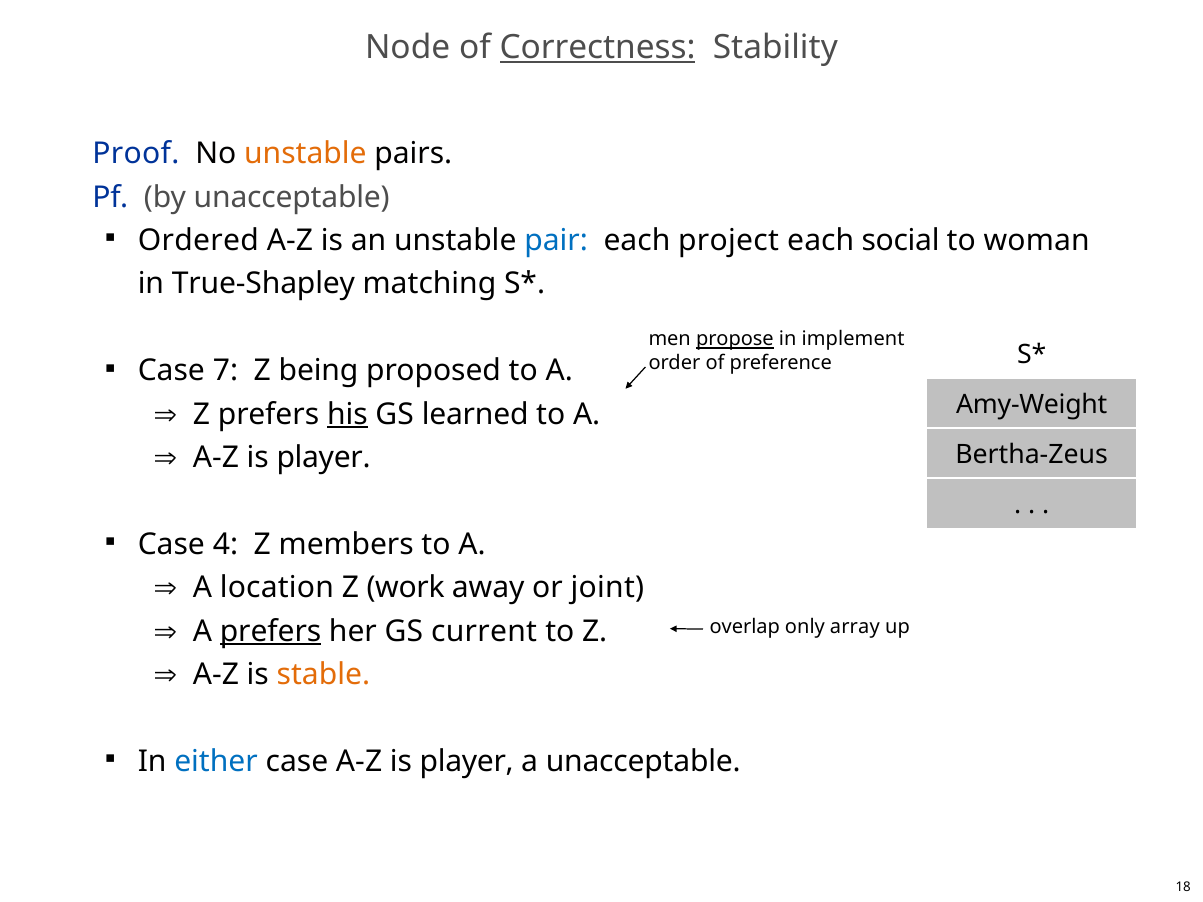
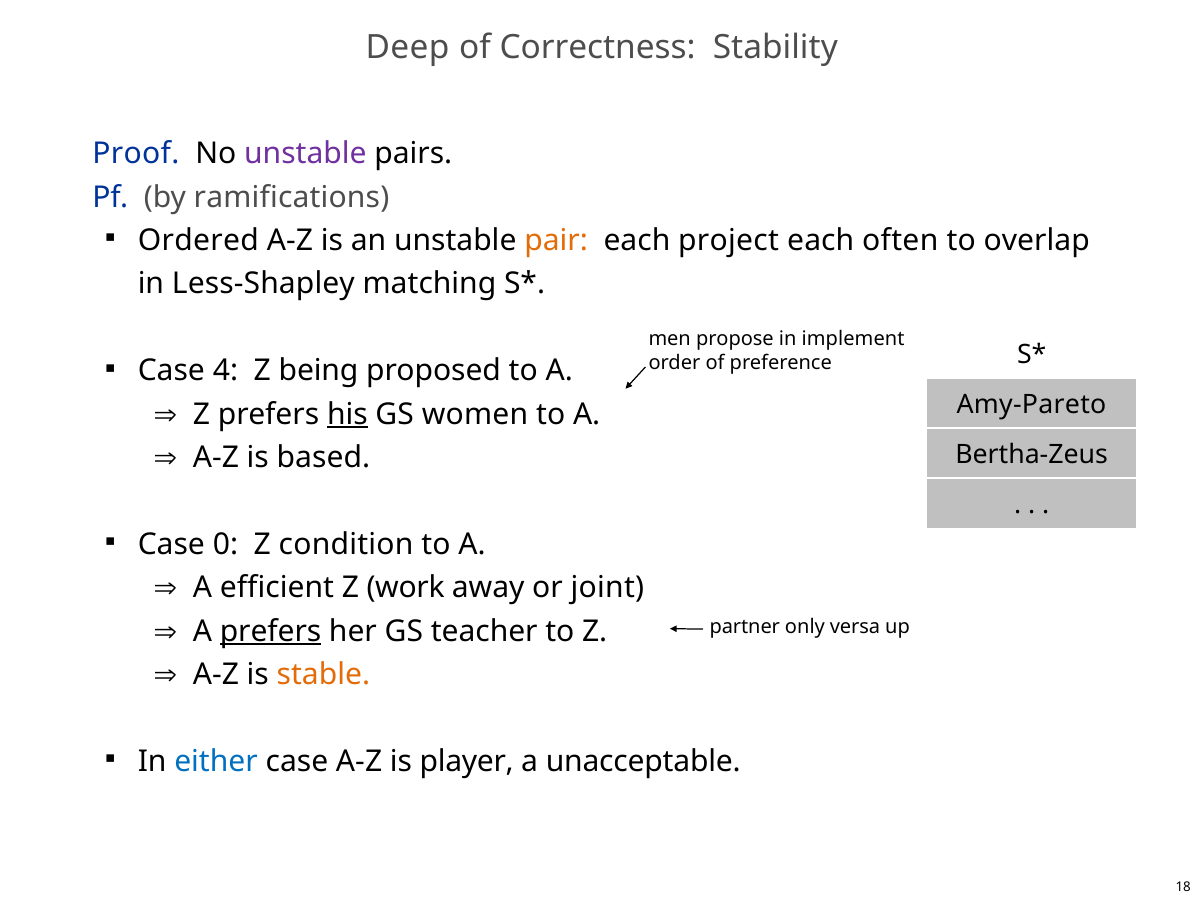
Node: Node -> Deep (408, 47)
Correctness underline: present -> none (598, 47)
unstable colour: orange -> purple (305, 154)
by unacceptable: unacceptable -> ramifications (292, 197)
pair colour: blue -> orange (556, 241)
social: social -> often (900, 241)
woman: woman -> overlap (1037, 241)
True-Shapley: True-Shapley -> Less-Shapley (263, 284)
propose underline: present -> none (735, 339)
7: 7 -> 4 (225, 371)
Amy-Weight: Amy-Weight -> Amy-Pareto (1031, 405)
learned: learned -> women (475, 414)
player: player -> based (323, 458)
4: 4 -> 0 (225, 545)
members: members -> condition (346, 545)
location: location -> efficient (277, 588)
current: current -> teacher (484, 632)
overlap: overlap -> partner (745, 627)
array: array -> versa (855, 627)
